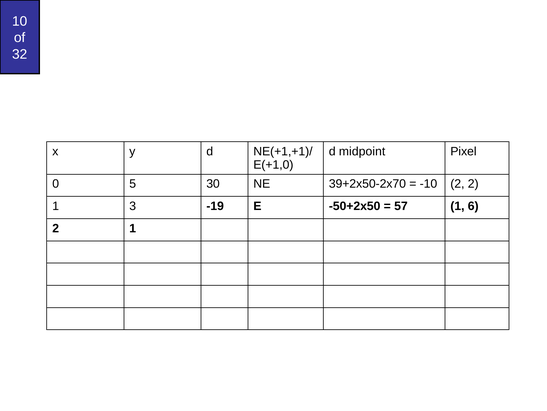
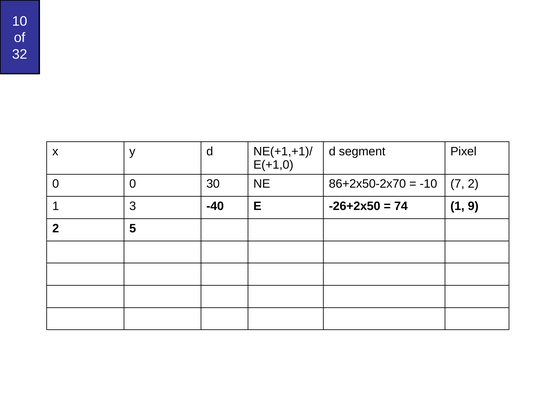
midpoint: midpoint -> segment (362, 151)
0 5: 5 -> 0 (133, 184)
39+2x50-2x70: 39+2x50-2x70 -> 86+2x50-2x70 (367, 184)
-10 2: 2 -> 7 (457, 184)
-19: -19 -> -40 (215, 206)
-50+2x50: -50+2x50 -> -26+2x50 (355, 206)
57: 57 -> 74 (401, 206)
6: 6 -> 9 (473, 206)
1: 1 -> 5 (133, 228)
